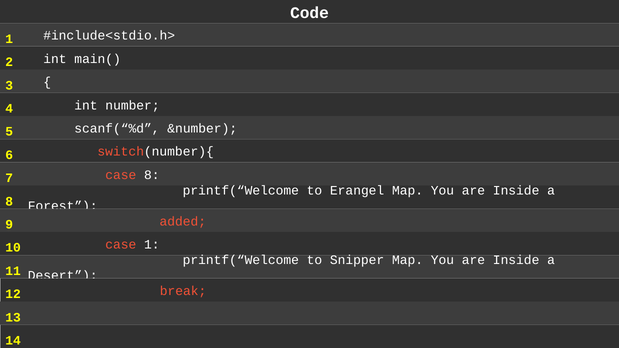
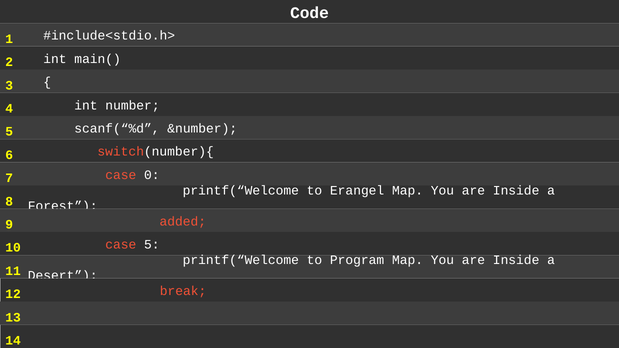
case 8: 8 -> 0 (152, 175)
case 1: 1 -> 5 (152, 245)
Snipper: Snipper -> Program (357, 260)
